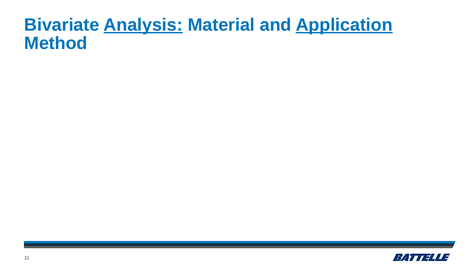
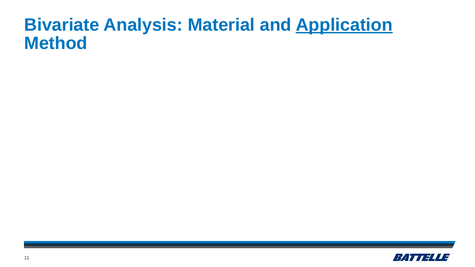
Analysis underline: present -> none (143, 25)
